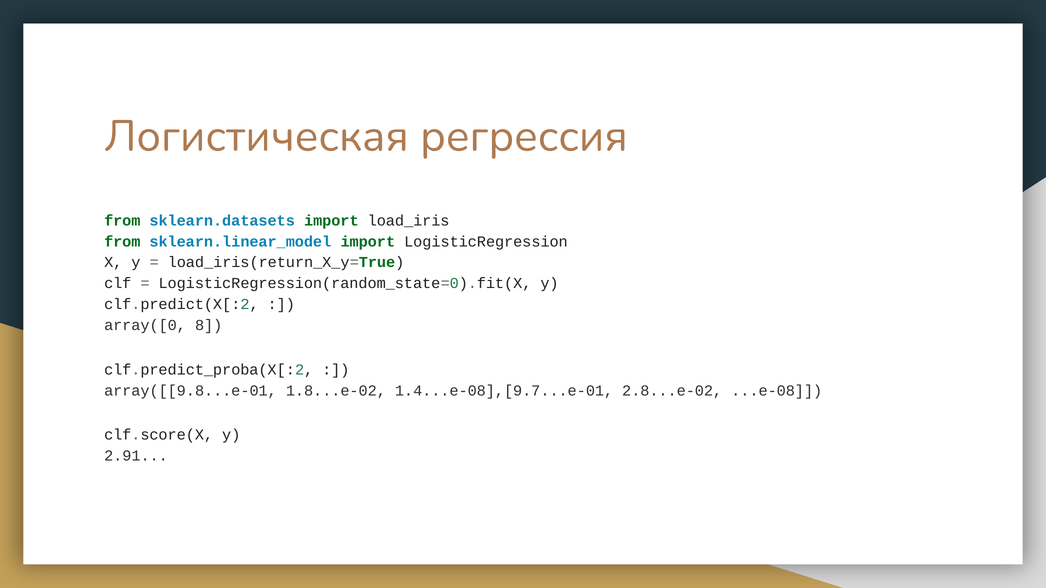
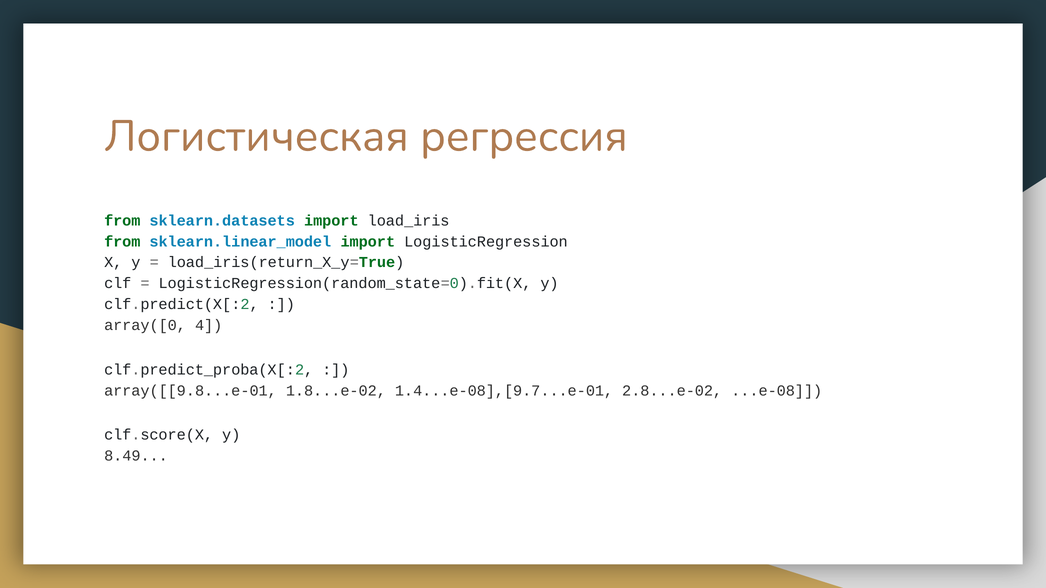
8: 8 -> 4 (209, 326)
2.91: 2.91 -> 8.49 (136, 456)
